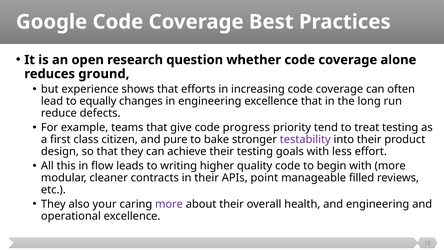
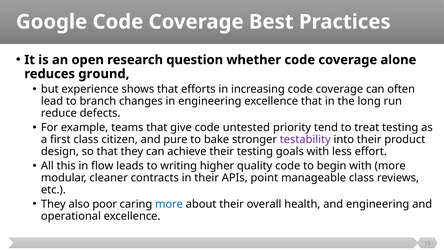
equally: equally -> branch (98, 101)
progress: progress -> untested (246, 127)
manageable filled: filled -> class (362, 178)
your: your -> poor (105, 204)
more colour: purple -> blue (169, 204)
